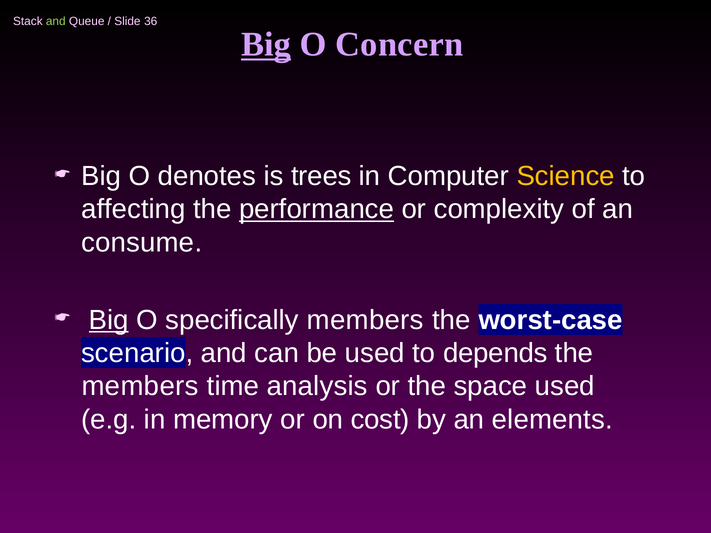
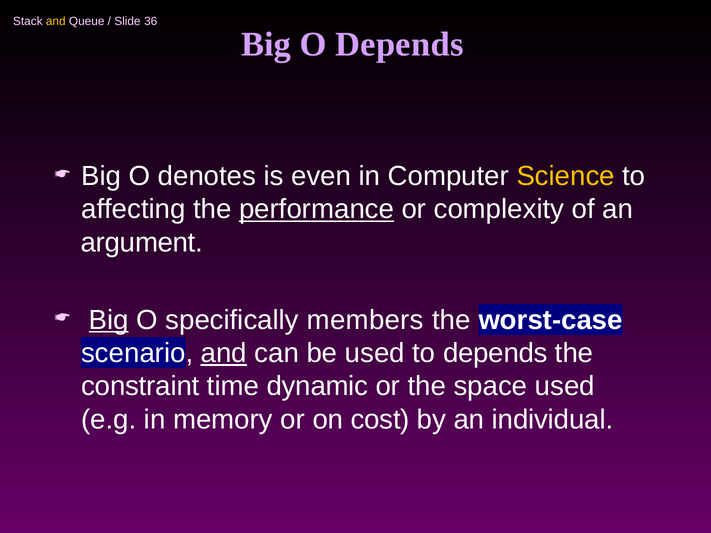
and colour: light green -> yellow (56, 22)
Big underline: present -> none (266, 44)
O Concern: Concern -> Depends (399, 44)
trees: trees -> even (321, 176)
consume: consume -> argument (142, 243)
and underline: none -> present (224, 353)
members: members -> constraint (140, 386)
analysis: analysis -> dynamic (317, 386)
elements: elements -> individual (553, 420)
